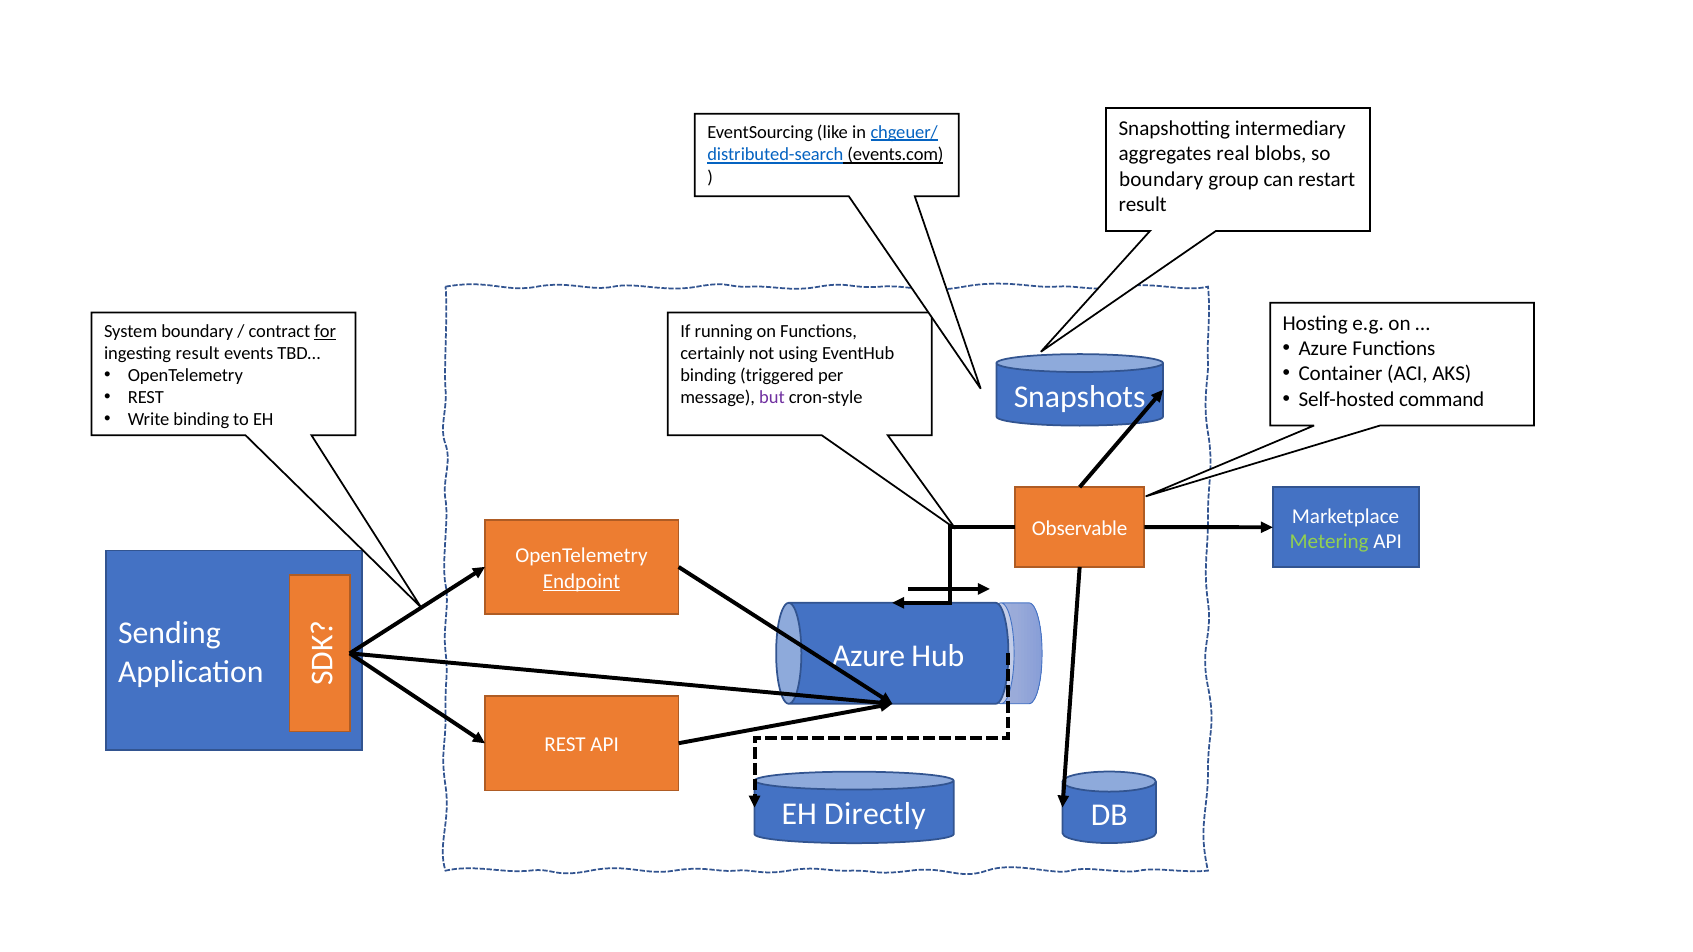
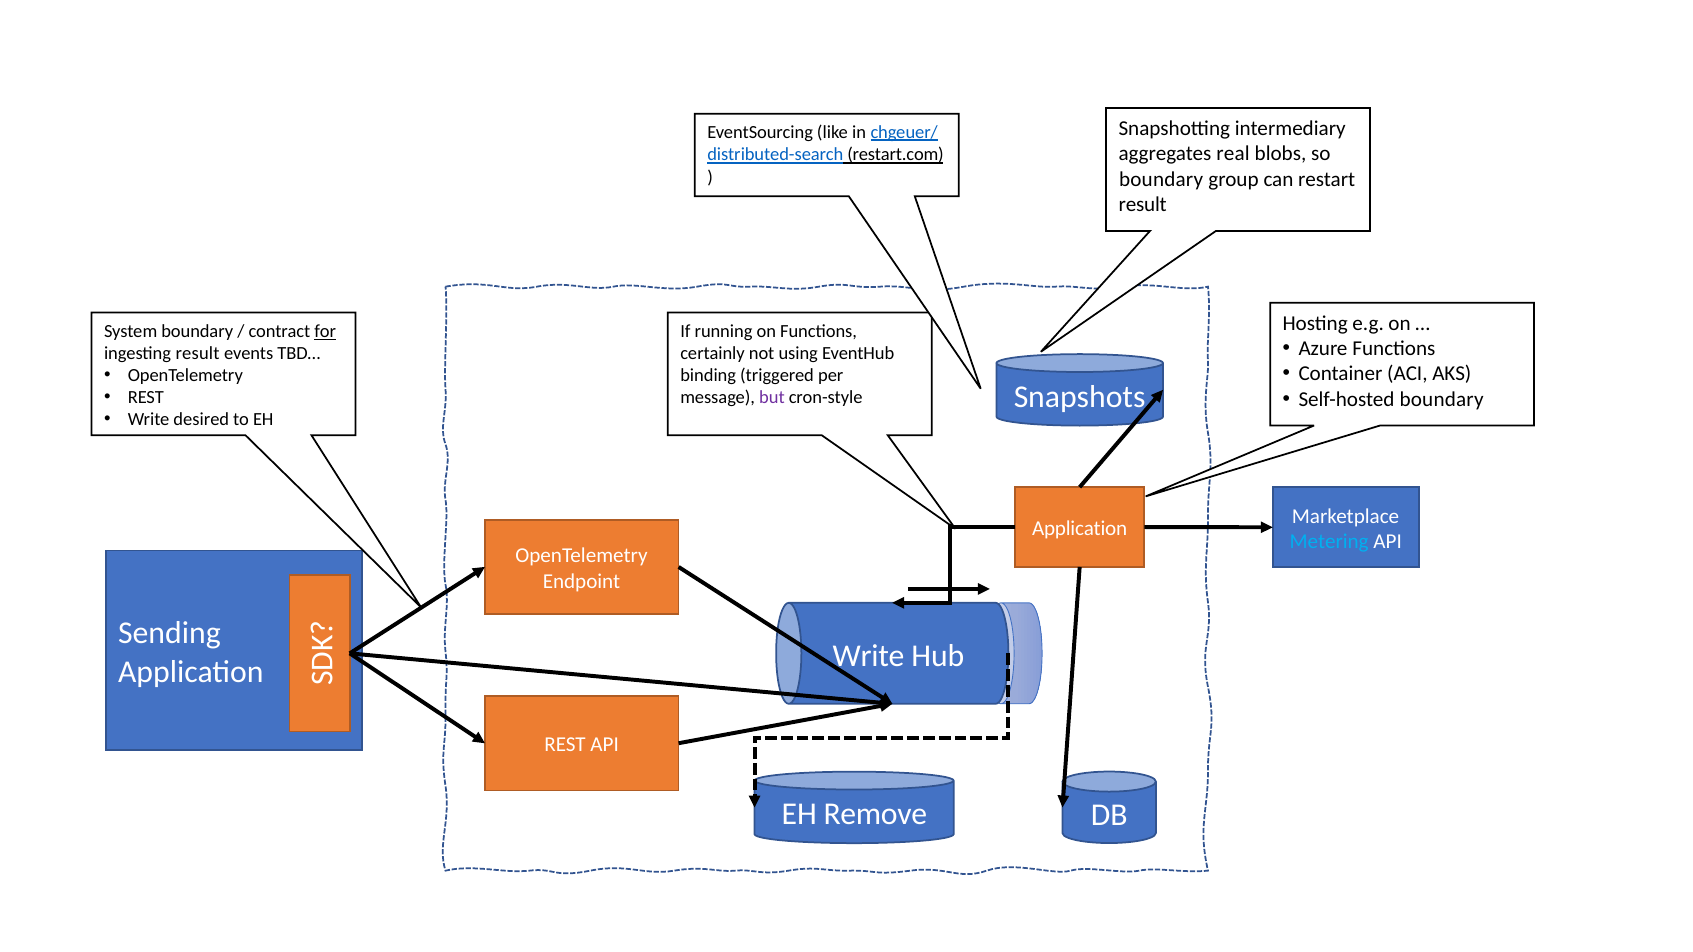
events.com: events.com -> restart.com (896, 155)
Self-hosted command: command -> boundary (1442, 399)
Write binding: binding -> desired (201, 420)
Observable: Observable -> Application (1080, 529)
Metering colour: light green -> light blue (1329, 542)
Endpoint underline: present -> none (582, 581)
Azure: Azure -> Write (869, 656)
Directly: Directly -> Remove (875, 814)
